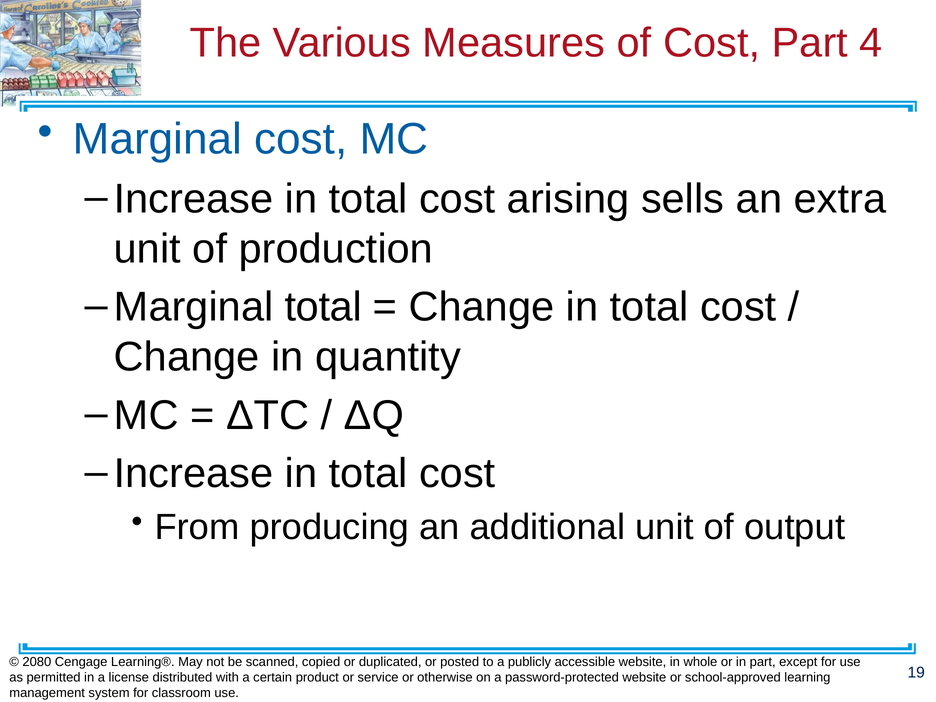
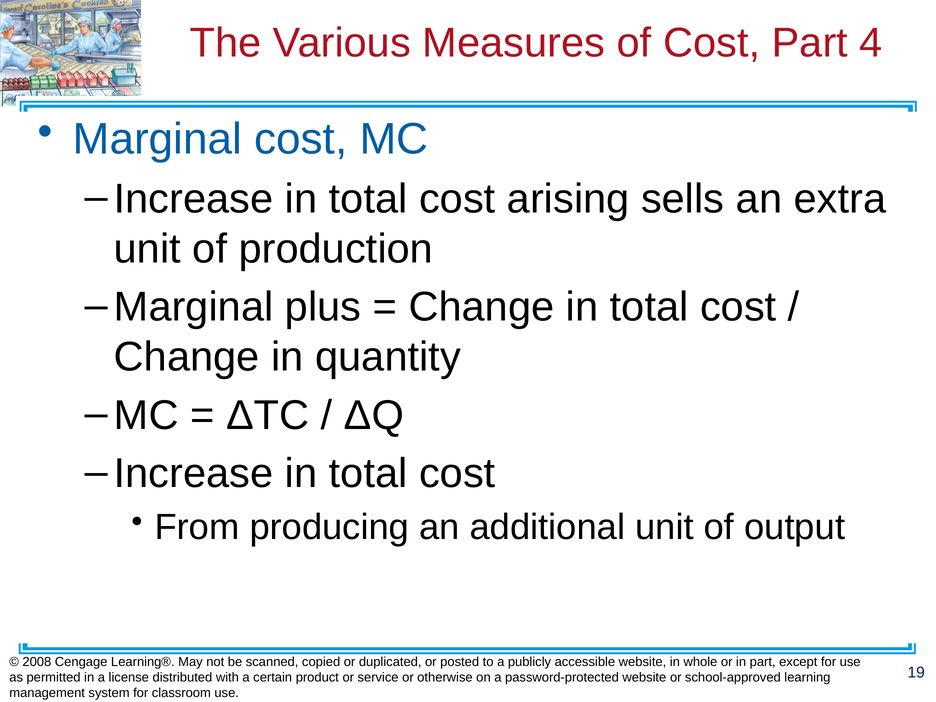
Marginal total: total -> plus (323, 307)
2080: 2080 -> 2008 (37, 662)
